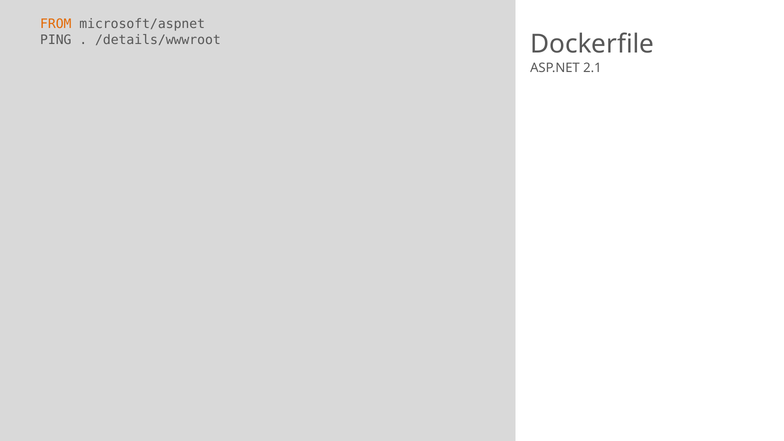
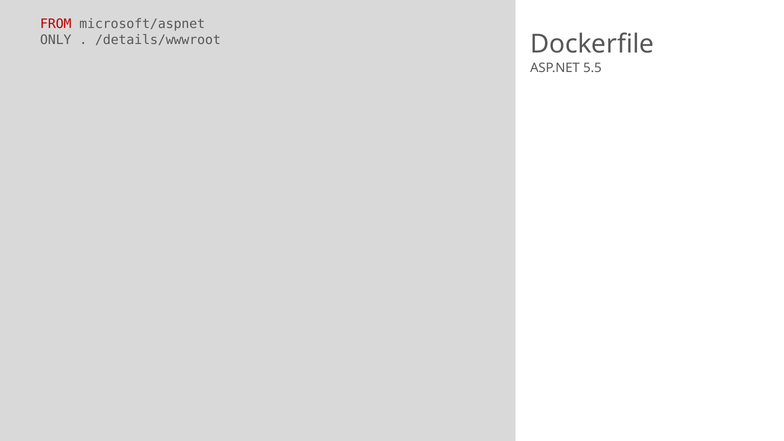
FROM colour: orange -> red (56, 24)
PING: PING -> ONLY (56, 40)
2.1: 2.1 -> 5.5 (592, 68)
